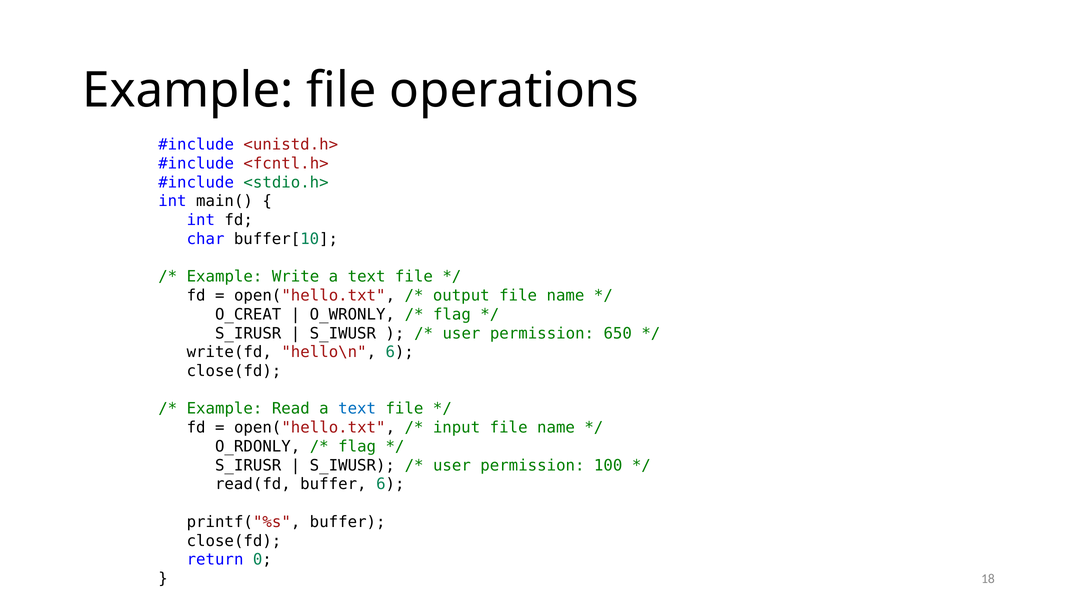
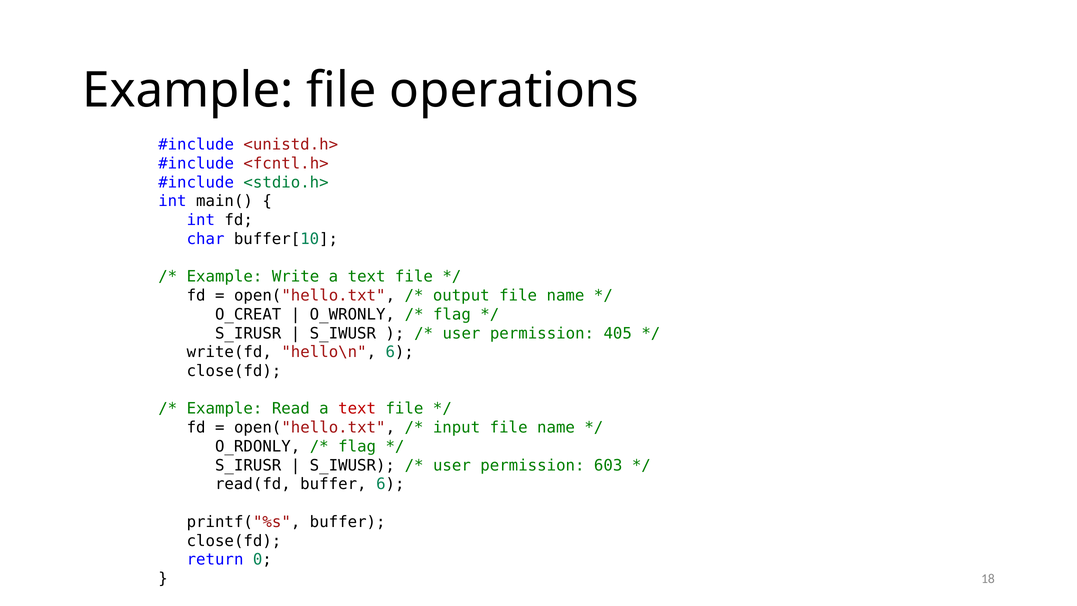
650: 650 -> 405 (618, 333)
text colour: blue -> red (357, 409)
100: 100 -> 603 (608, 465)
